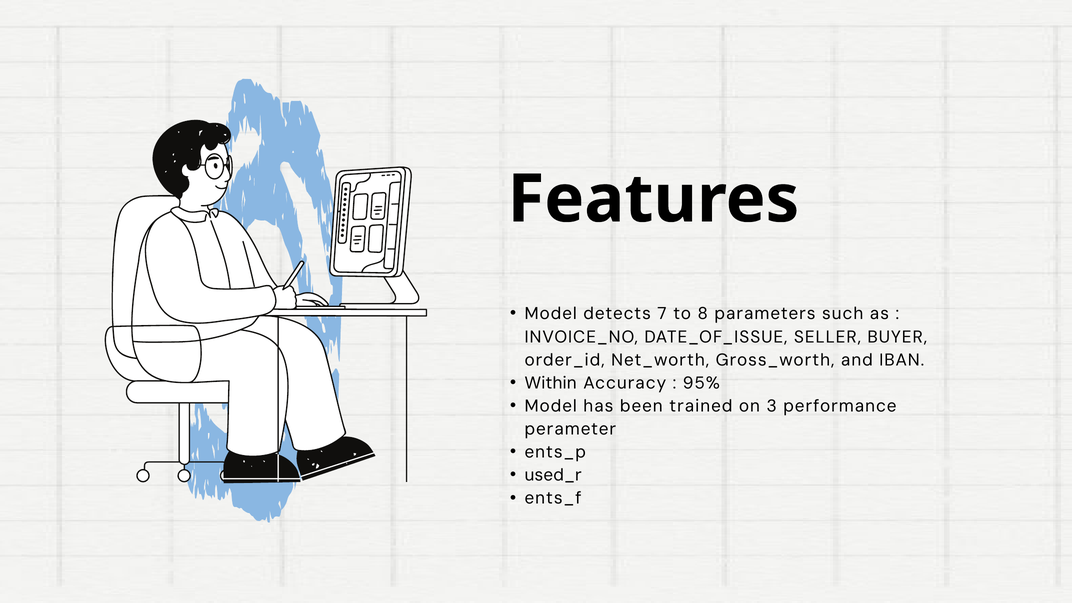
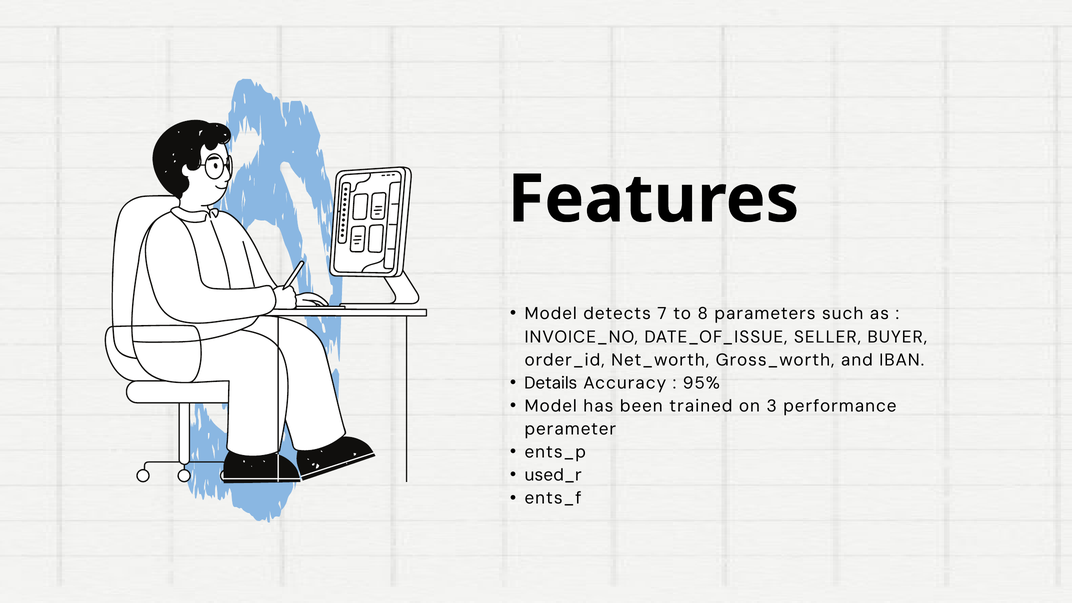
Within: Within -> Details (551, 383)
